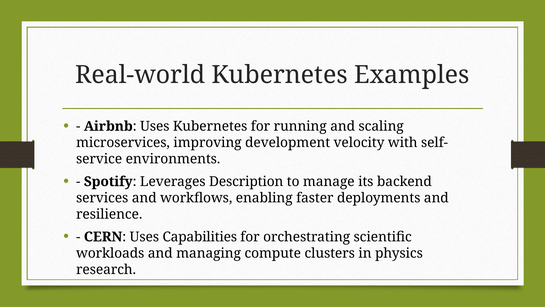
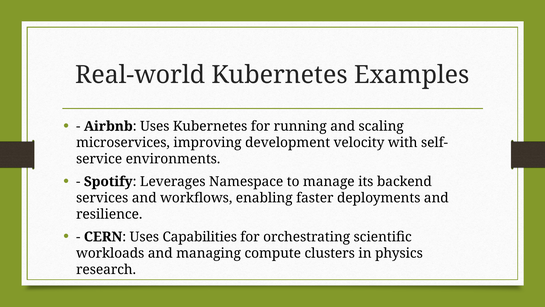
Description: Description -> Namespace (246, 181)
